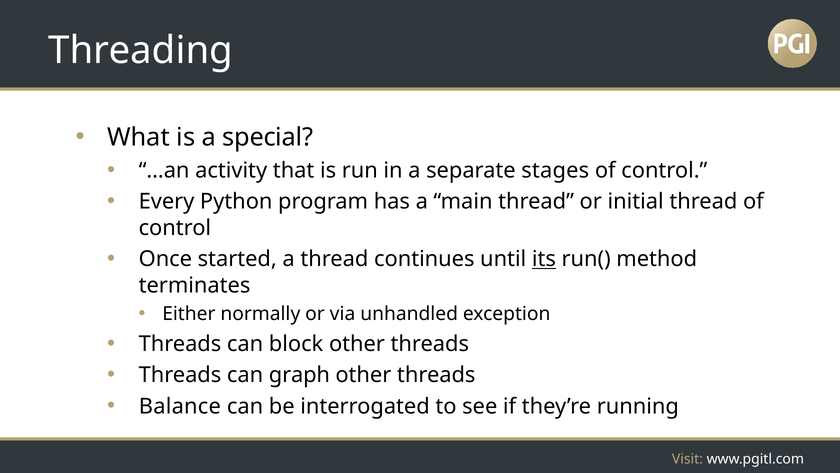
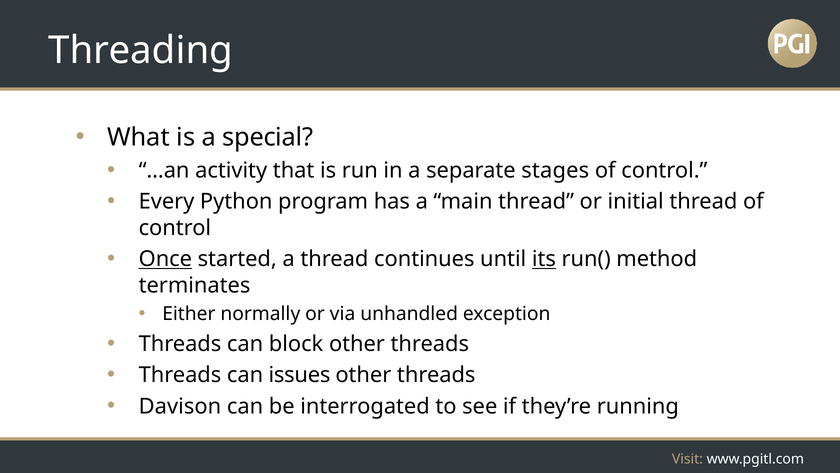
Once underline: none -> present (165, 259)
graph: graph -> issues (299, 375)
Balance: Balance -> Davison (180, 406)
